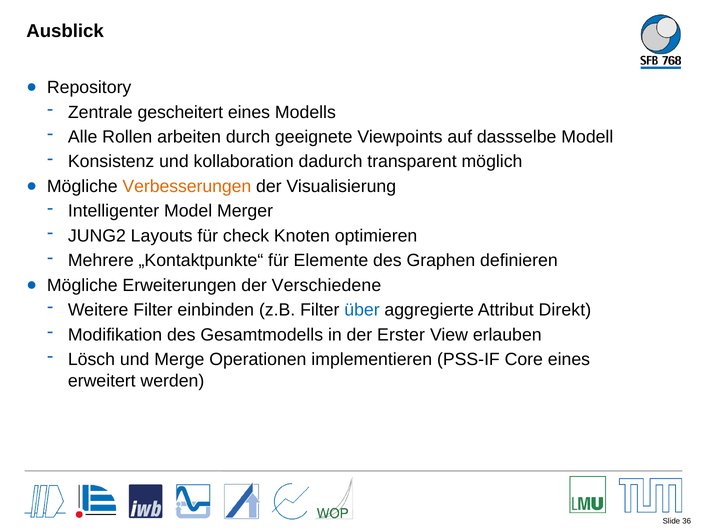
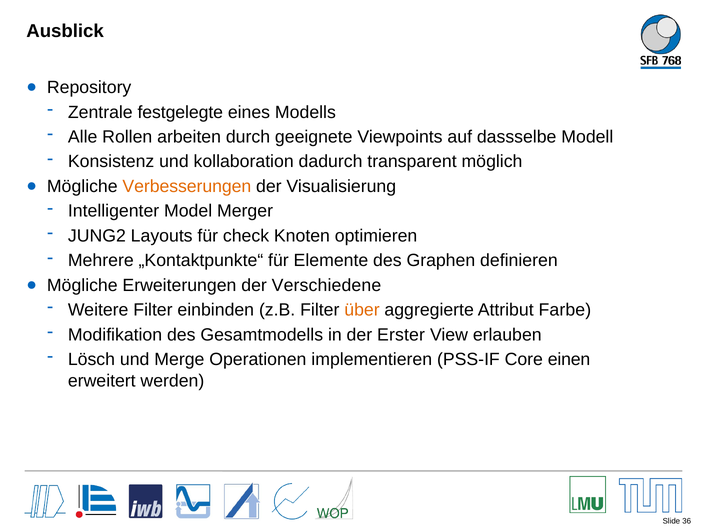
gescheitert: gescheitert -> festgelegte (180, 112)
über colour: blue -> orange (362, 310)
Direkt: Direkt -> Farbe (565, 310)
Core eines: eines -> einen (569, 360)
